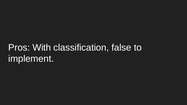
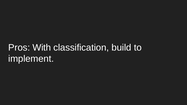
false: false -> build (121, 48)
